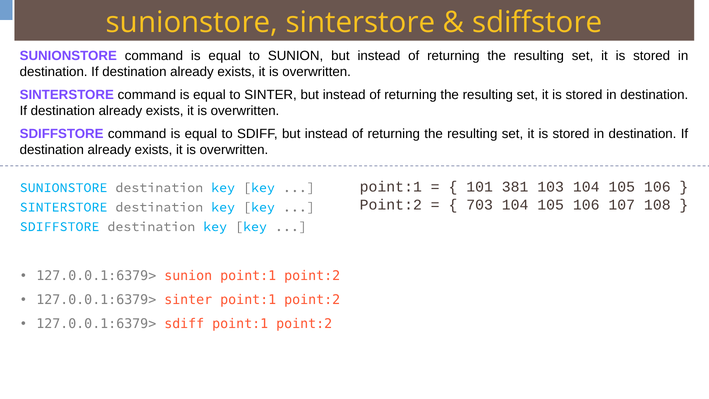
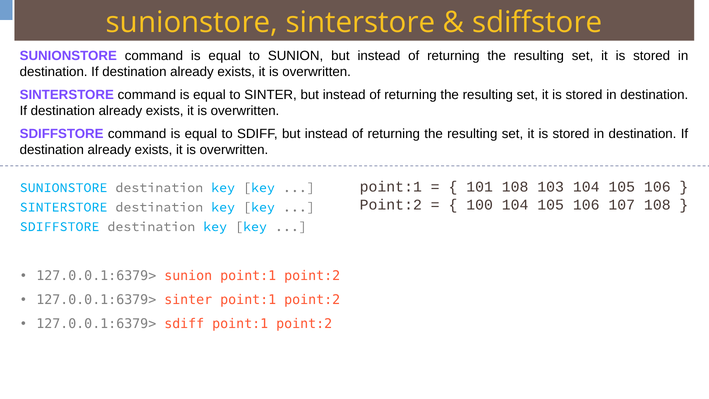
101 381: 381 -> 108 (515, 187)
703: 703 -> 100 (480, 205)
